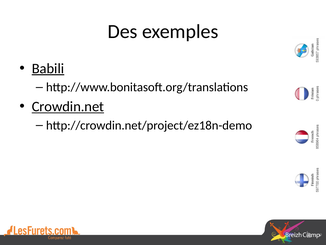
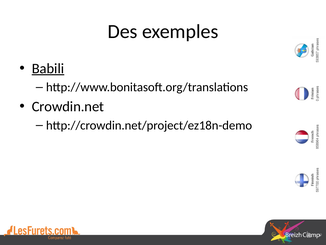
Crowdin.net underline: present -> none (68, 106)
